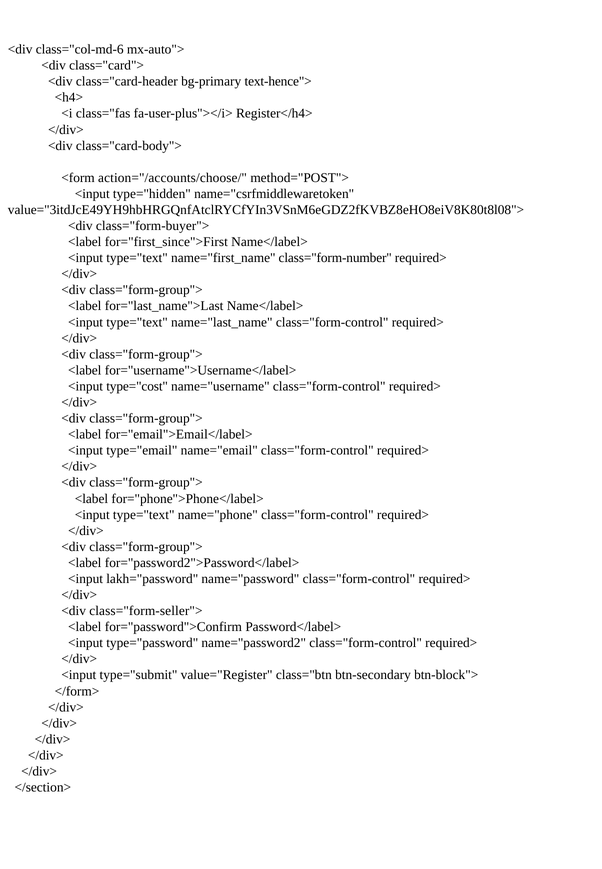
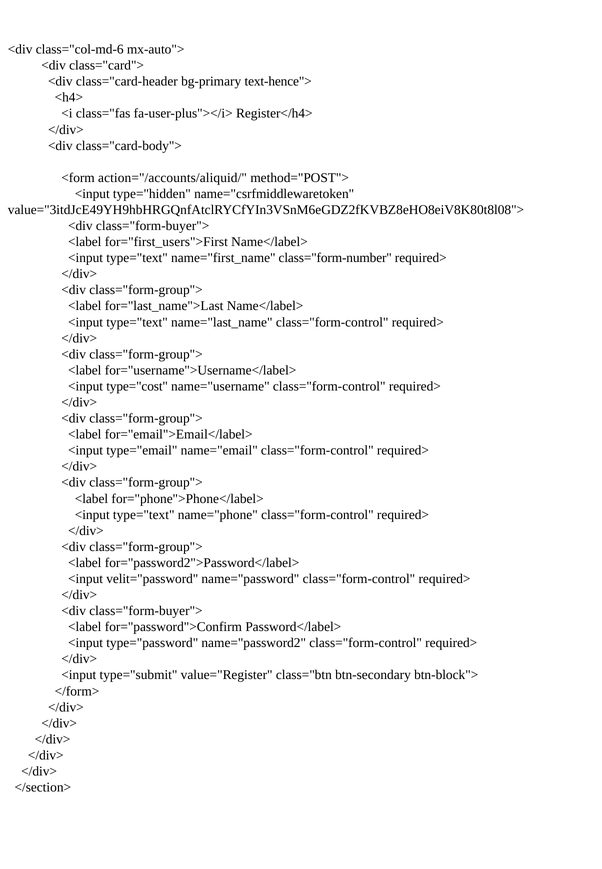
action="/accounts/choose/: action="/accounts/choose/ -> action="/accounts/aliquid/ (173, 178)
for="first_since">First: for="first_since">First -> for="first_users">First (166, 242)
lakh="password: lakh="password -> velit="password (152, 579)
class="form-seller">: class="form-seller"> -> class="form-buyer"> (146, 611)
